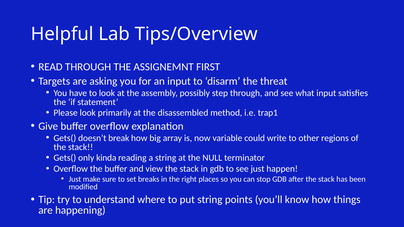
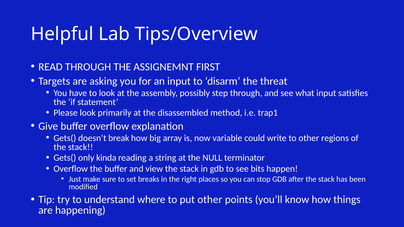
see just: just -> bits (258, 169)
put string: string -> other (210, 200)
